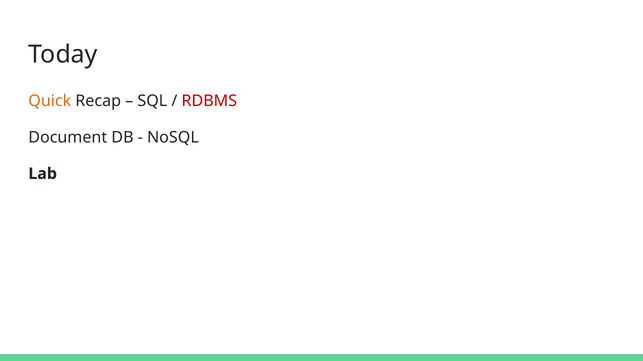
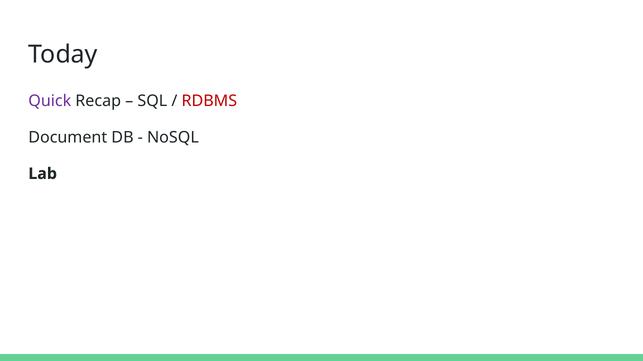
Quick colour: orange -> purple (50, 101)
